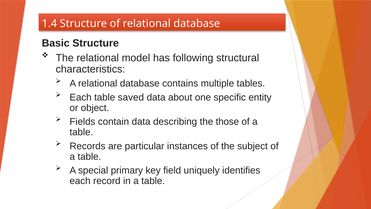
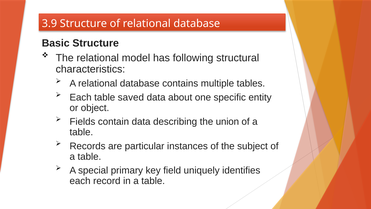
1.4: 1.4 -> 3.9 (49, 23)
those: those -> union (227, 122)
